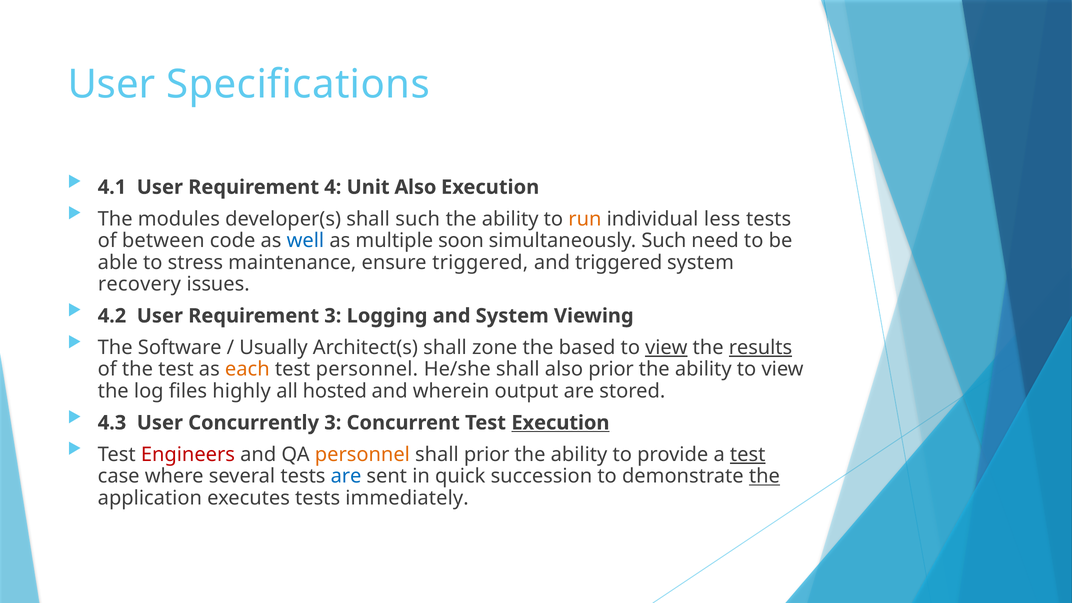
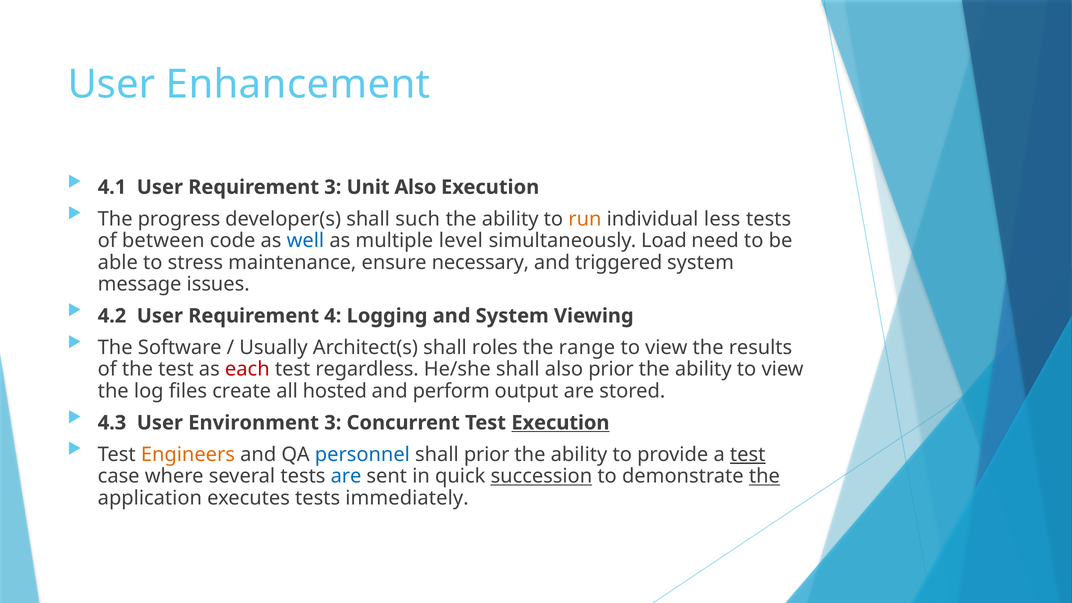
Specifications: Specifications -> Enhancement (298, 85)
Requirement 4: 4 -> 3 (333, 187)
modules: modules -> progress (179, 219)
soon: soon -> level (461, 241)
simultaneously Such: Such -> Load (664, 241)
ensure triggered: triggered -> necessary (480, 262)
recovery: recovery -> message (140, 284)
Requirement 3: 3 -> 4 (333, 316)
zone: zone -> roles (495, 348)
based: based -> range (587, 348)
view underline: present -> none (666, 348)
results underline: present -> none (760, 348)
each colour: orange -> red (247, 369)
test personnel: personnel -> regardless (367, 369)
highly: highly -> create (242, 391)
wherein: wherein -> perform (451, 391)
Concurrently: Concurrently -> Environment (254, 423)
Engineers colour: red -> orange (188, 455)
personnel colour: orange -> blue (362, 455)
succession underline: none -> present (541, 476)
